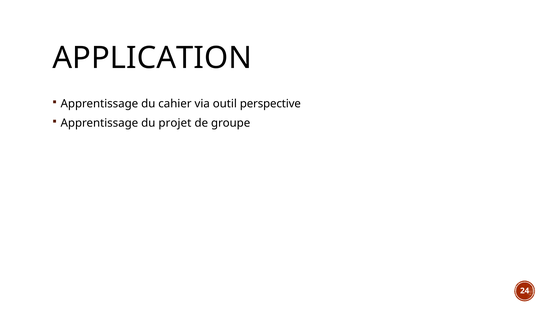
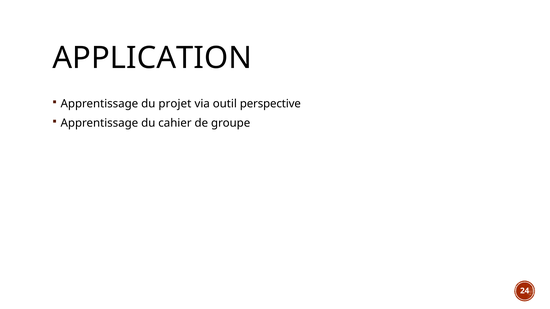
cahier: cahier -> projet (175, 104)
projet: projet -> cahier (175, 123)
